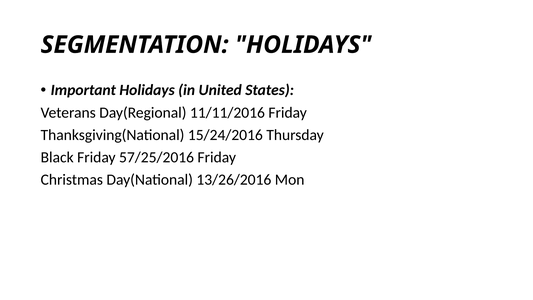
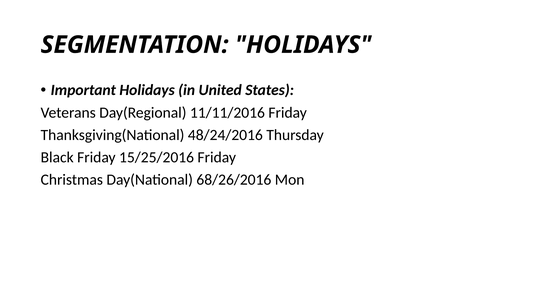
15/24/2016: 15/24/2016 -> 48/24/2016 (225, 135)
57/25/2016: 57/25/2016 -> 15/25/2016 (157, 157)
13/26/2016: 13/26/2016 -> 68/26/2016 (234, 180)
